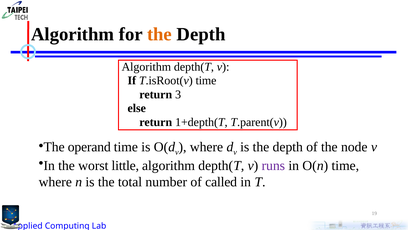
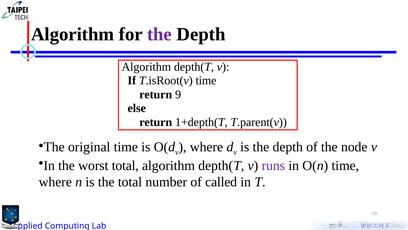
the colour: orange -> purple (159, 34)
3: 3 -> 9 (178, 94)
operand: operand -> original (89, 147)
worst little: little -> total (125, 165)
